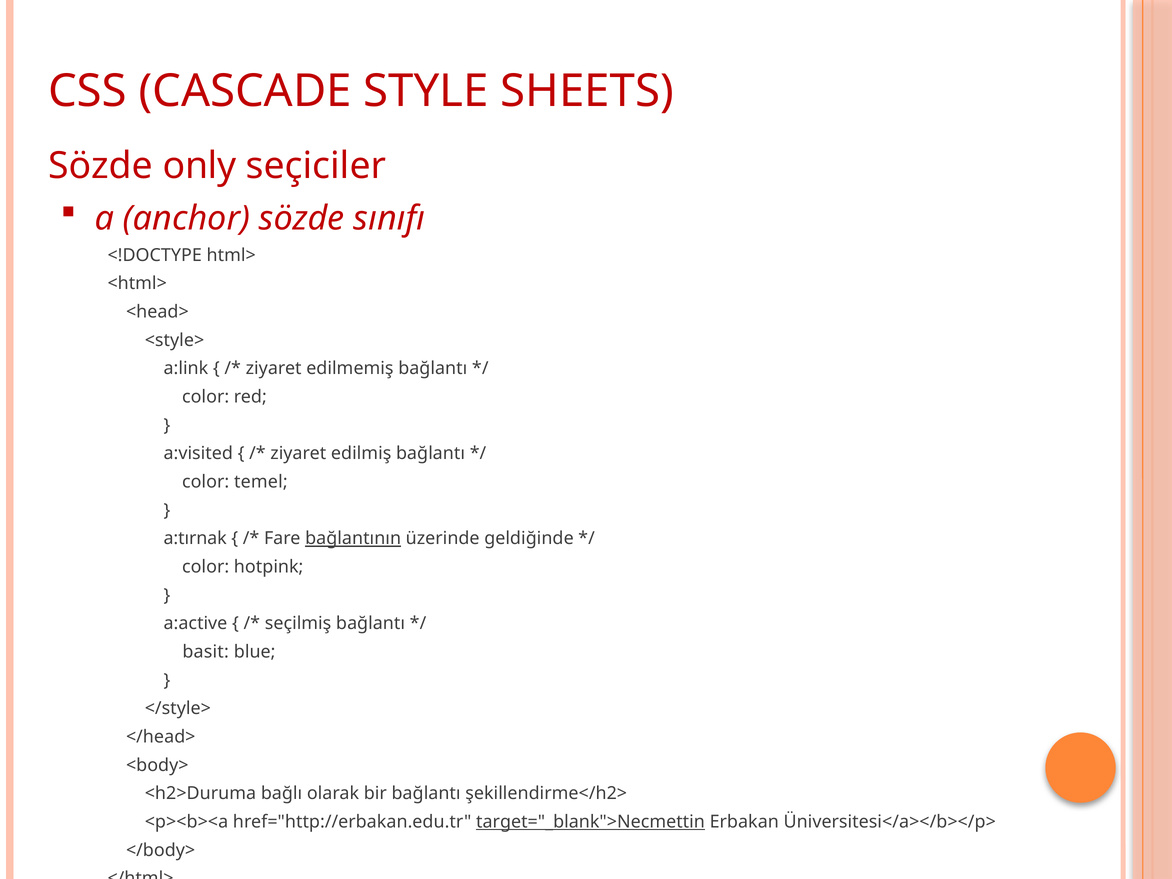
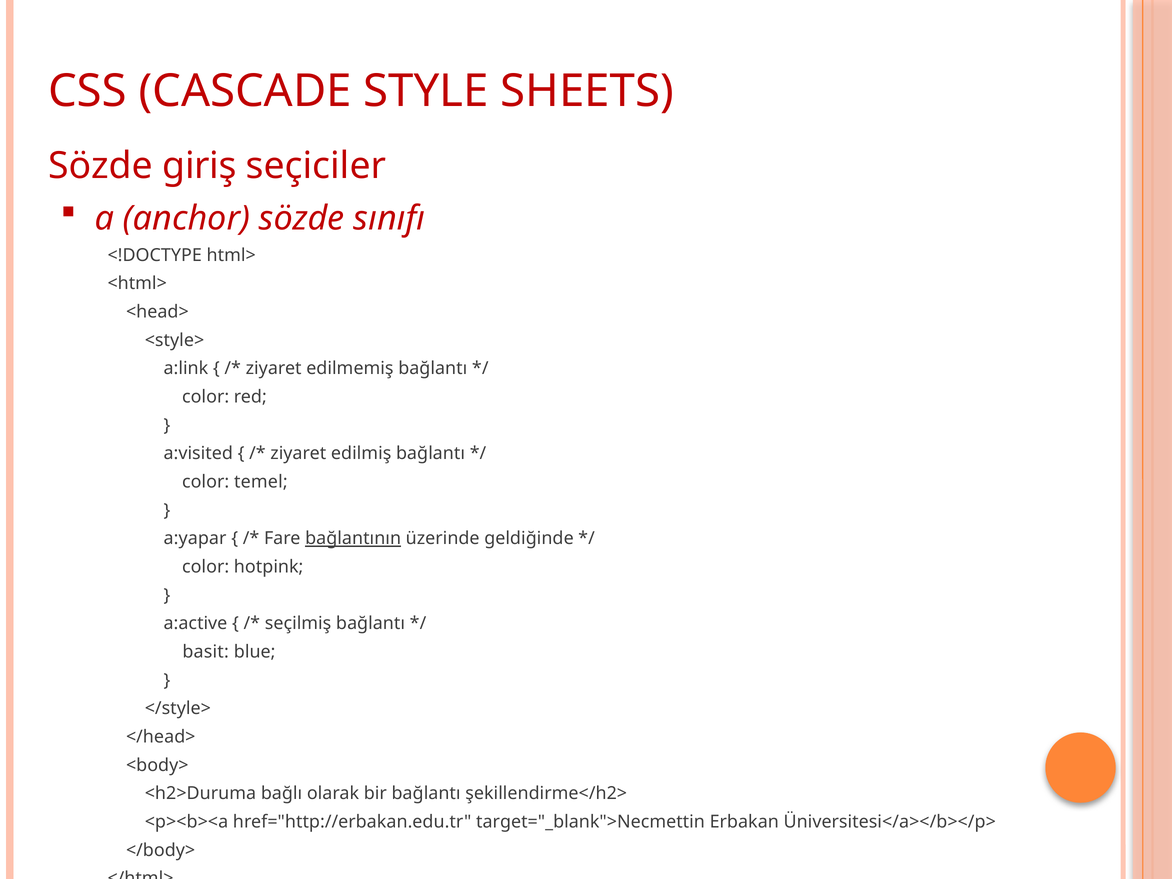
only: only -> giriş (199, 166)
a:tırnak: a:tırnak -> a:yapar (195, 539)
target="_blank">Necmettin underline: present -> none (590, 822)
